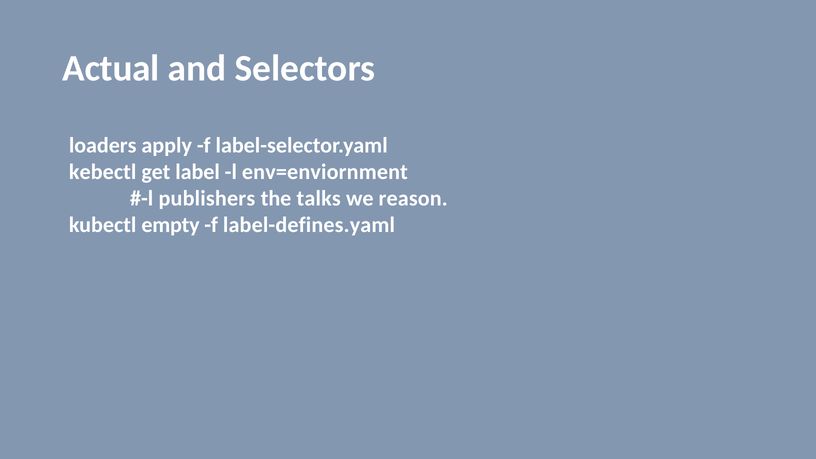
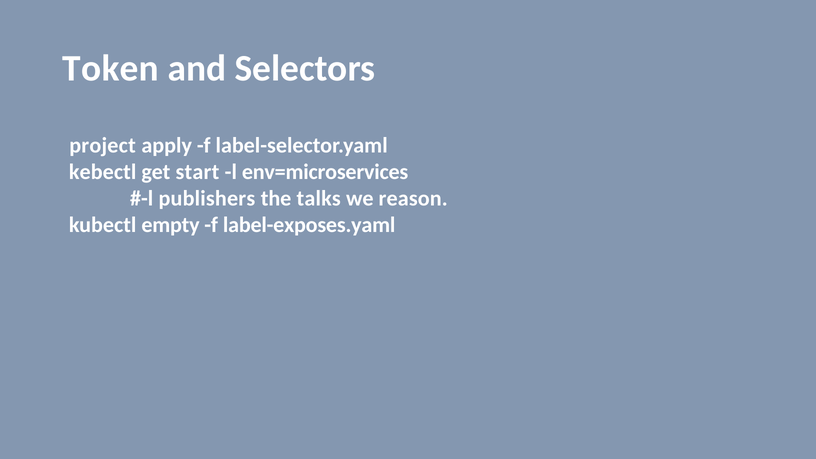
Actual: Actual -> Token (111, 69)
loaders: loaders -> project (103, 145)
label: label -> start (197, 172)
env=enviornment: env=enviornment -> env=microservices (325, 172)
label-defines.yaml: label-defines.yaml -> label-exposes.yaml (309, 225)
